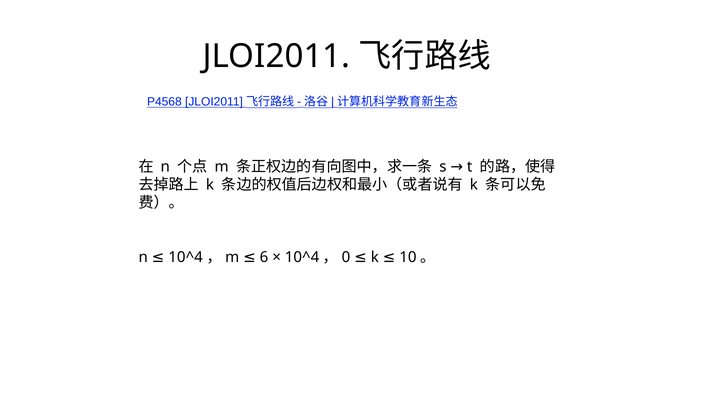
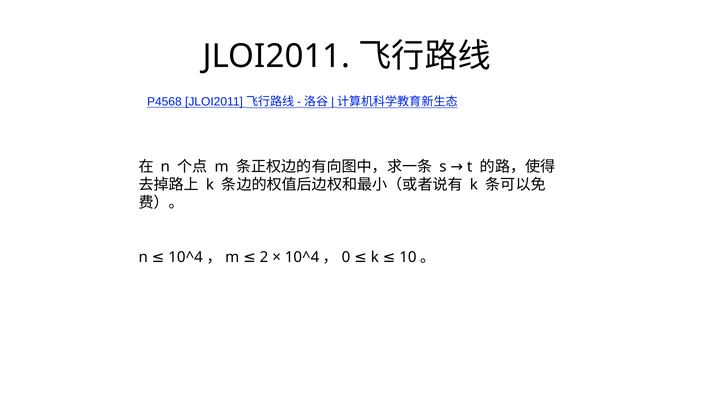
6: 6 -> 2 (264, 257)
